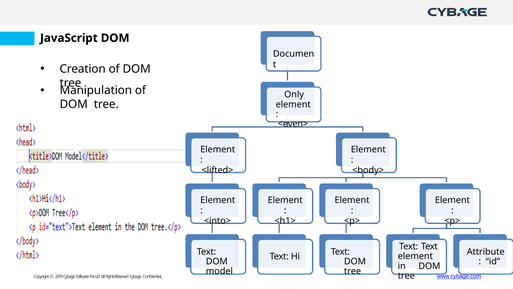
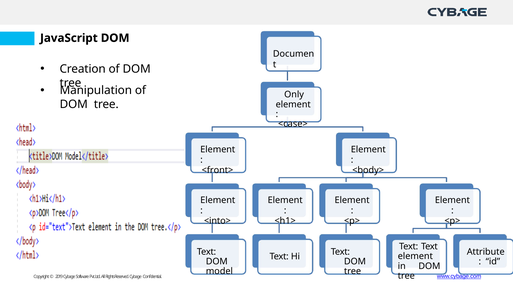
<even>: <even> -> <case> (293, 124)
<lifted>: <lifted> -> <front> (217, 170)
